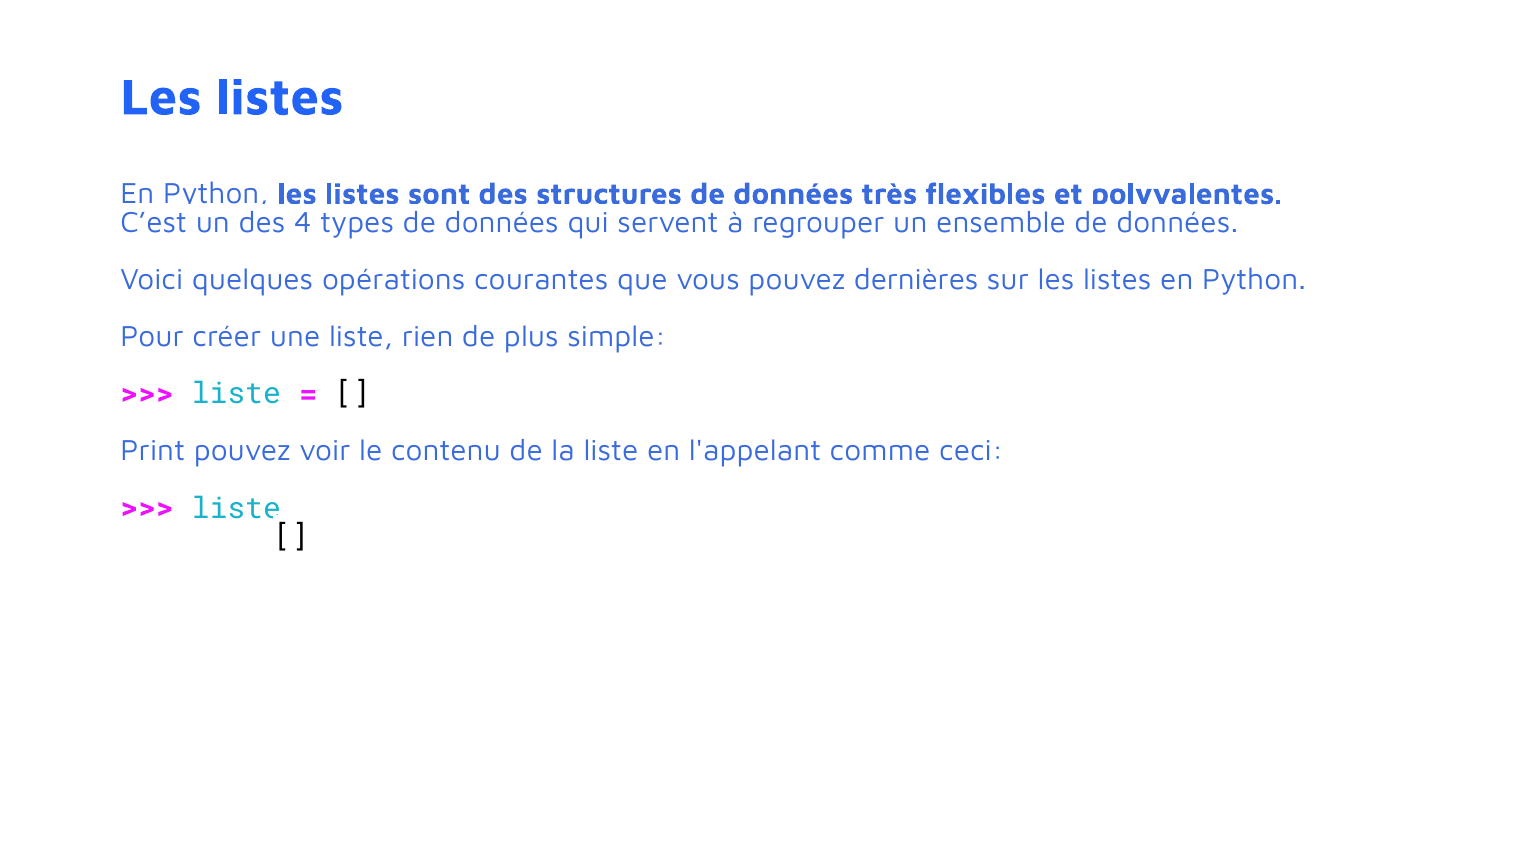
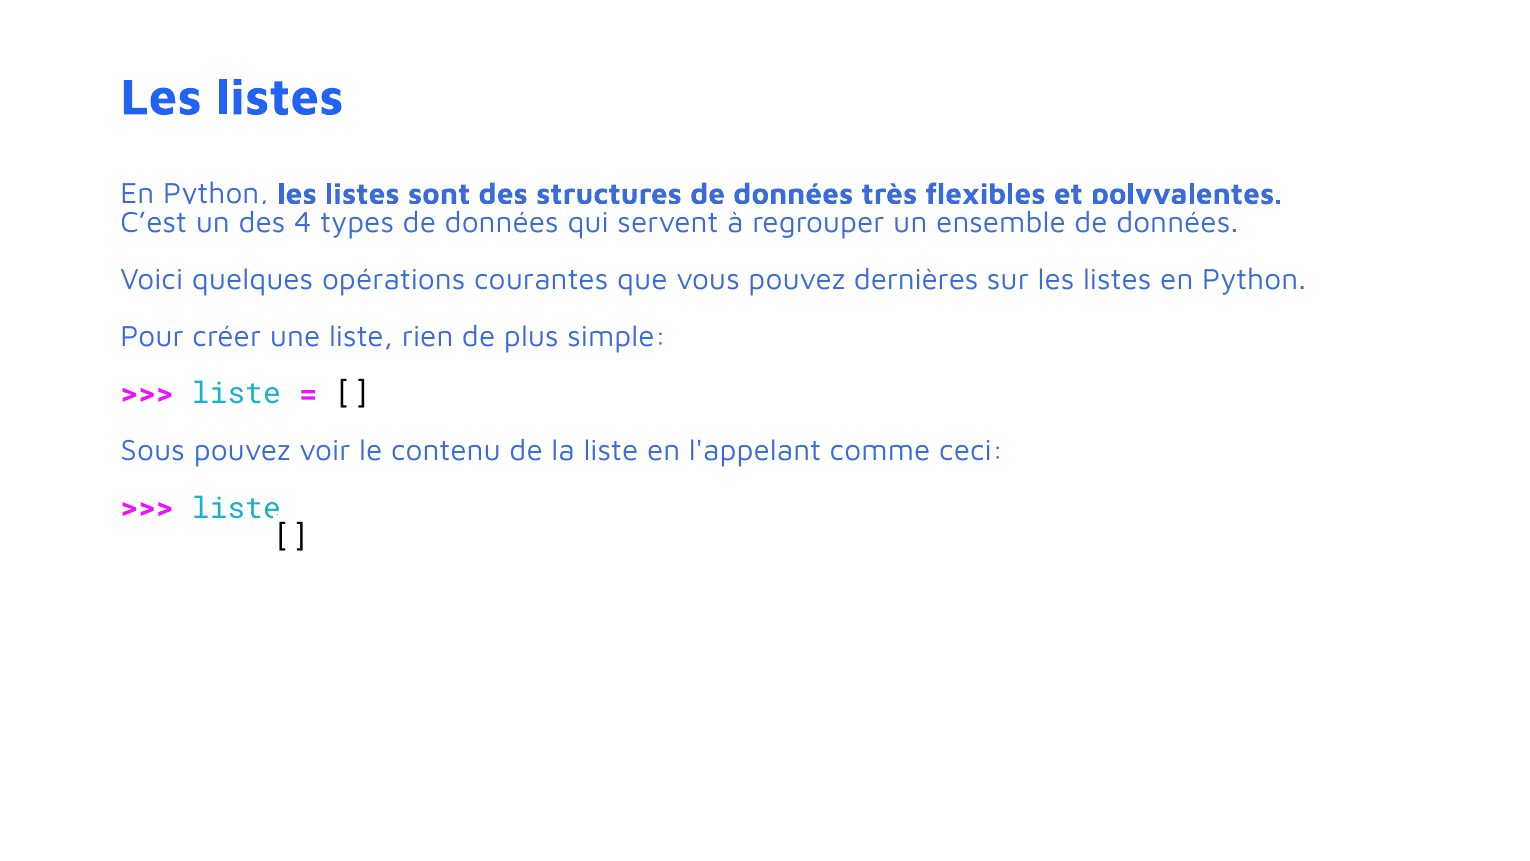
Print: Print -> Sous (153, 451)
